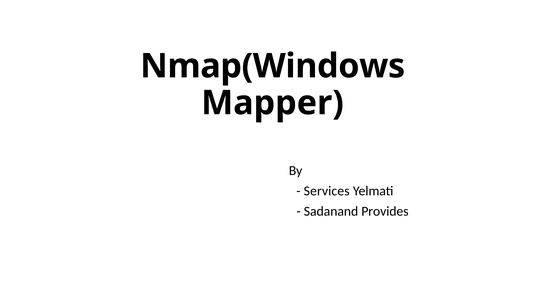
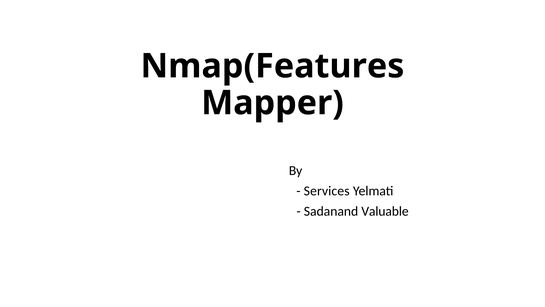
Nmap(Windows: Nmap(Windows -> Nmap(Features (272, 66)
Provides: Provides -> Valuable (385, 211)
